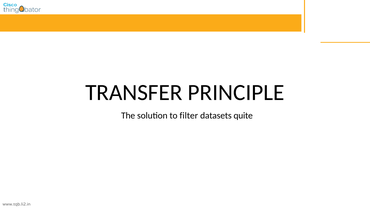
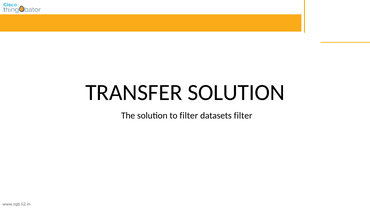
TRANSFER PRINCIPLE: PRINCIPLE -> SOLUTION (236, 92)
datasets quite: quite -> filter (243, 116)
